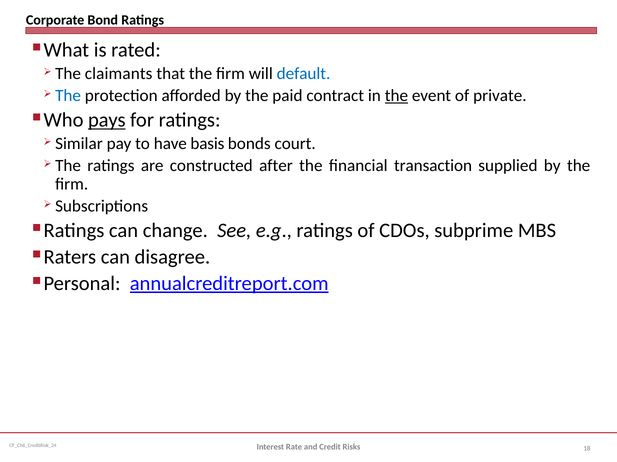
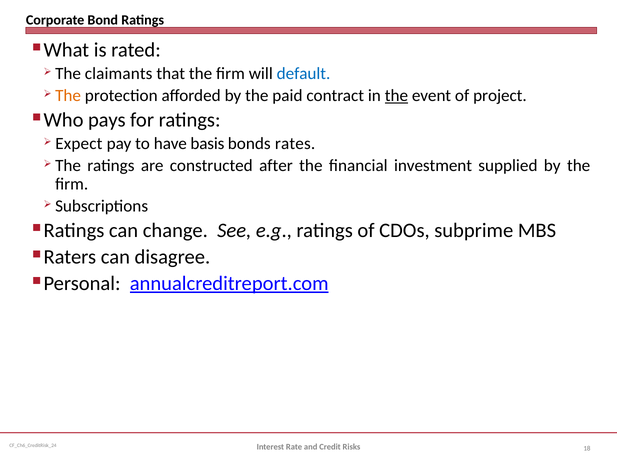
The colour: blue -> orange (68, 96)
private: private -> project (500, 96)
pays underline: present -> none (107, 120)
Similar: Similar -> Expect (79, 144)
court: court -> rates (295, 144)
transaction: transaction -> investment (433, 166)
